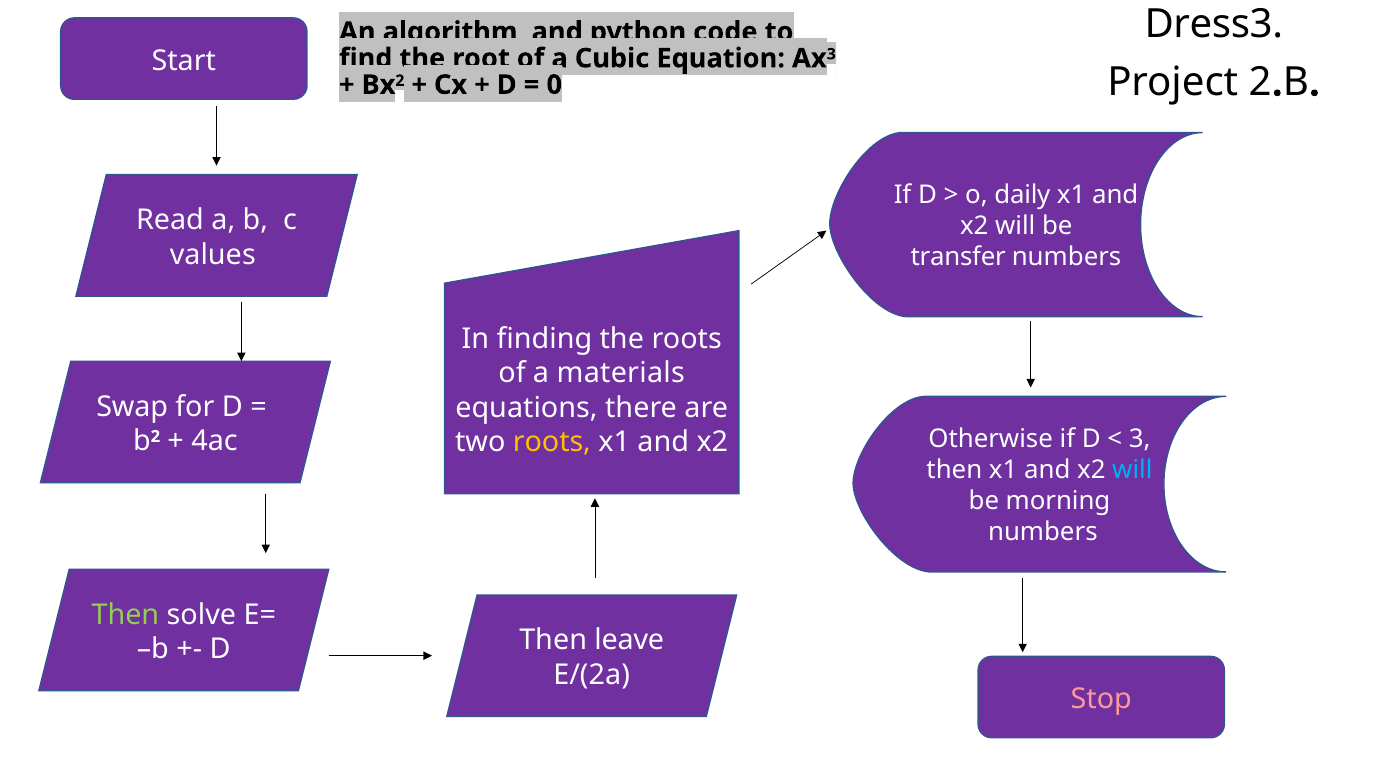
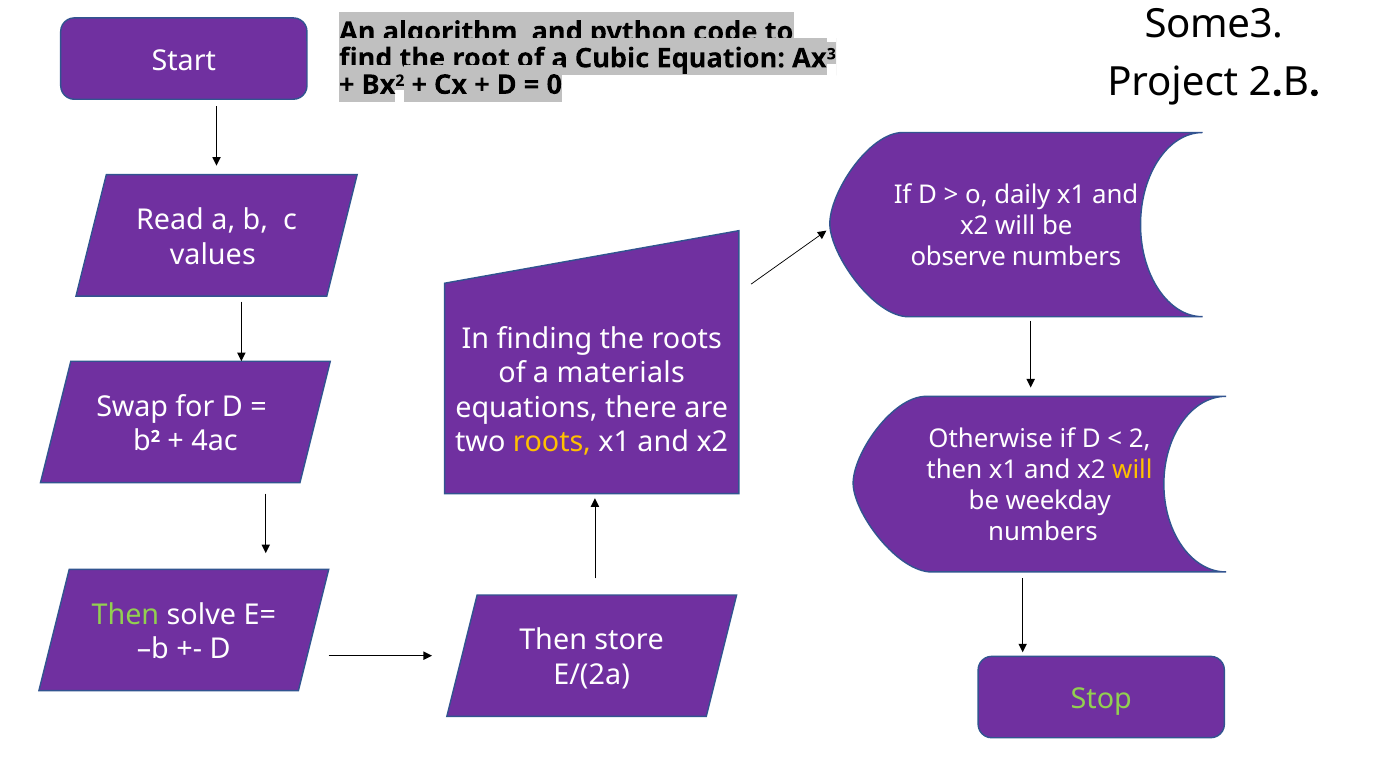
Dress3: Dress3 -> Some3 (1214, 25)
transfer: transfer -> observe (958, 257)
3: 3 -> 2 (1140, 439)
will colour: light blue -> yellow (1132, 471)
morning: morning -> weekday (1058, 502)
leave: leave -> store (629, 641)
Stop colour: pink -> light green (1101, 699)
